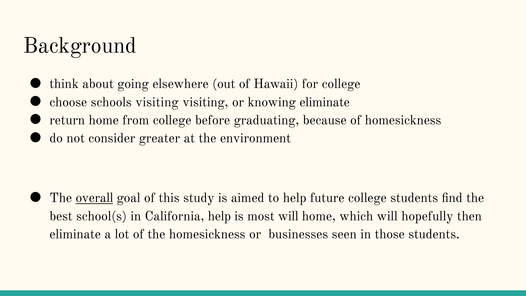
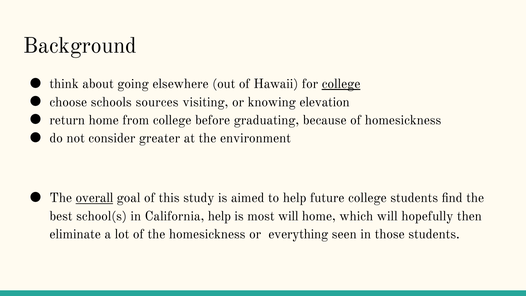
college underline: none -> present (341, 84)
schools visiting: visiting -> sources (157, 102)
knowing eliminate: eliminate -> elevation (325, 102)
businesses: businesses -> everything (298, 234)
